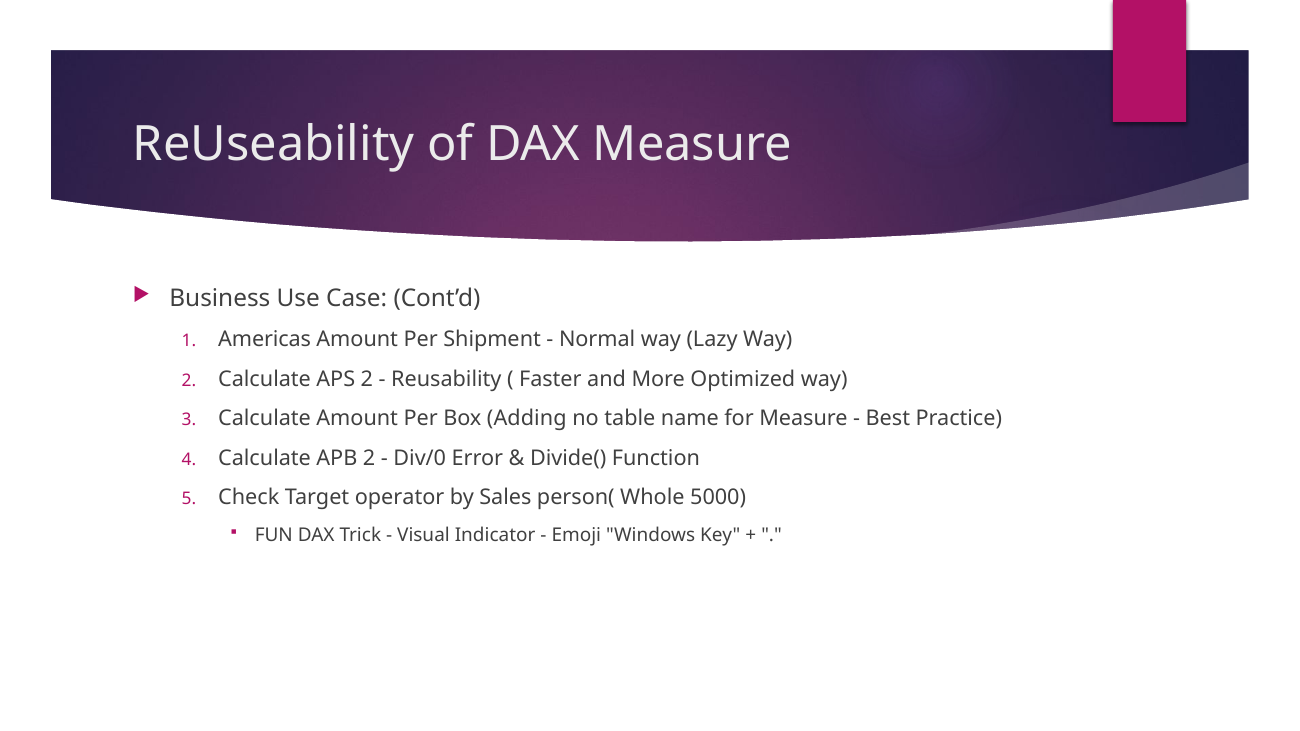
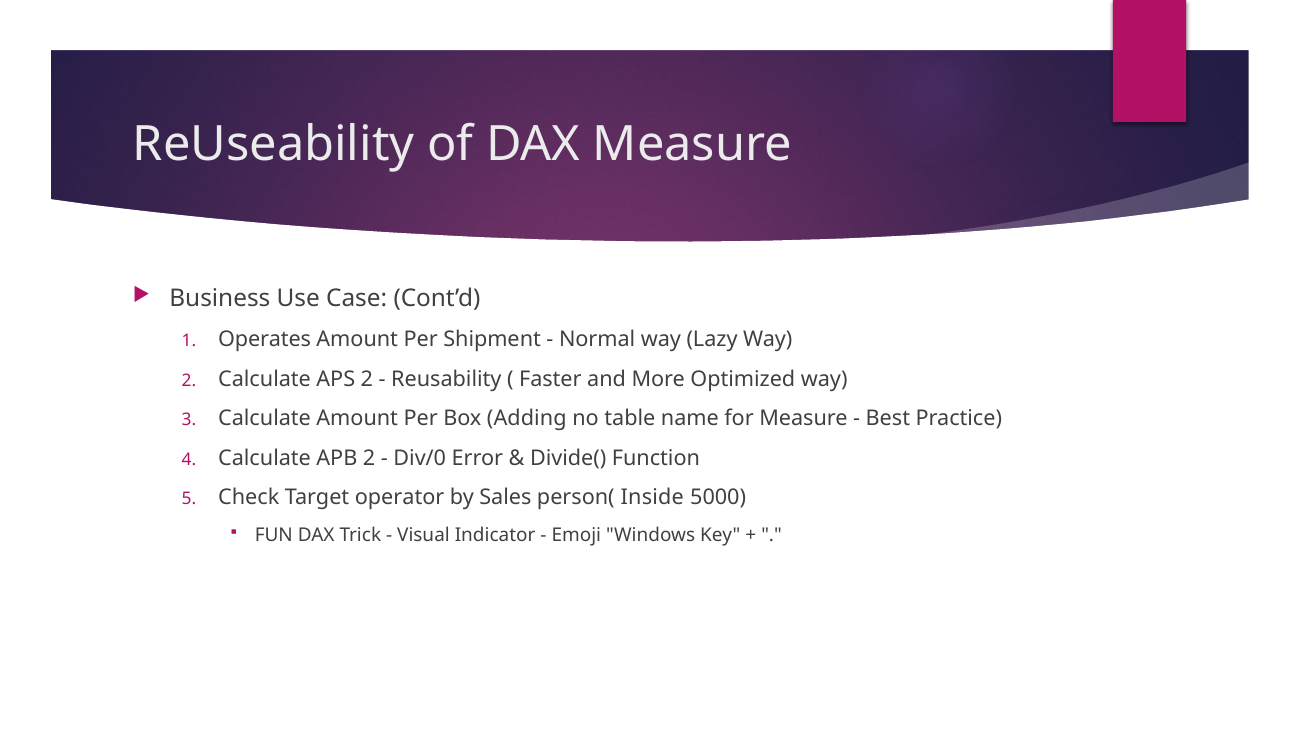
Americas: Americas -> Operates (265, 340)
Whole: Whole -> Inside (652, 498)
